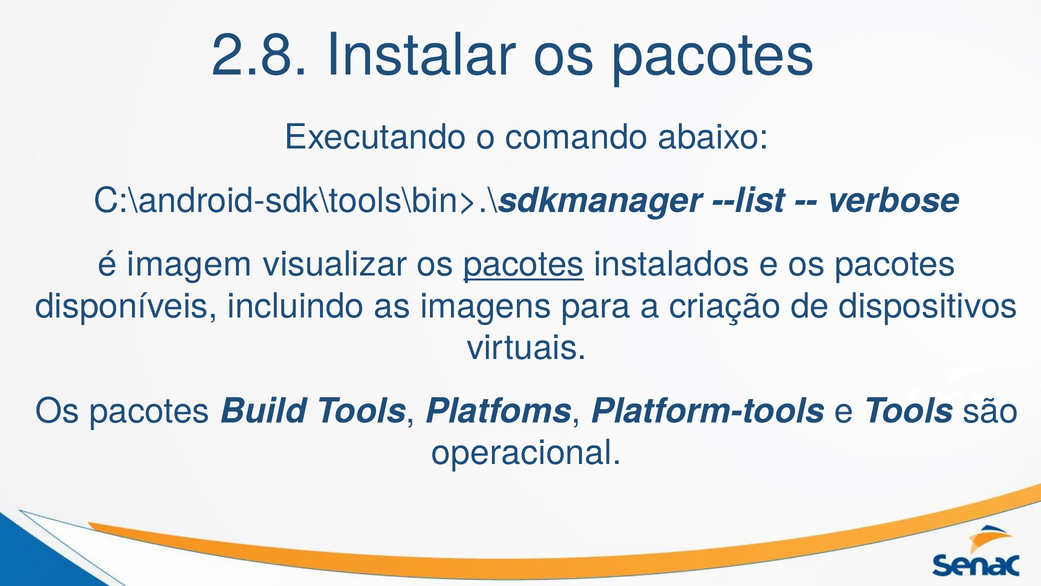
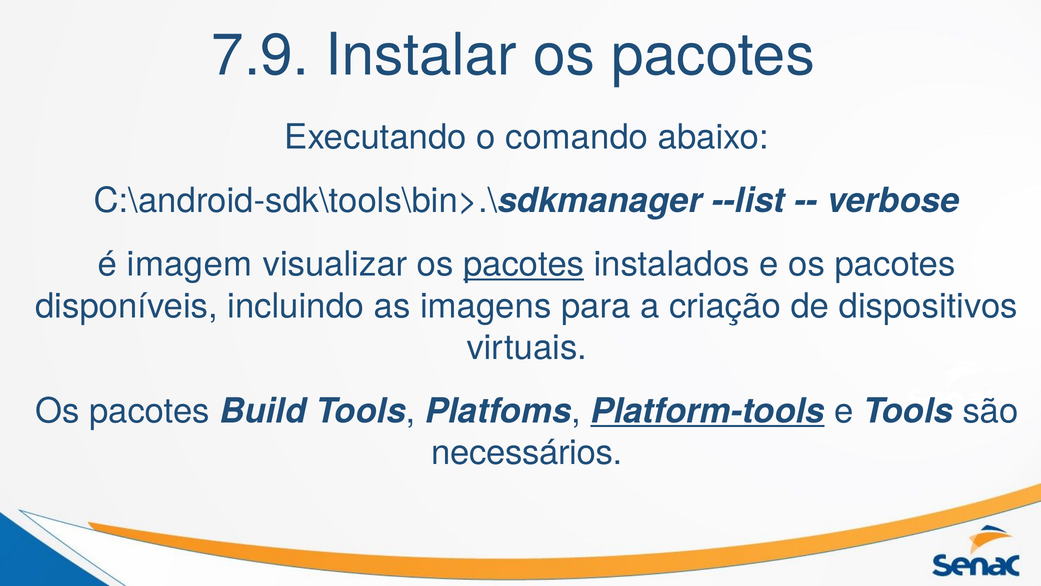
2.8: 2.8 -> 7.9 (260, 55)
Platform-tools underline: none -> present (708, 411)
operacional: operacional -> necessários (527, 453)
